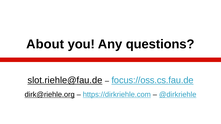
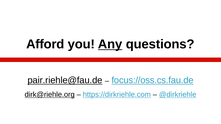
About: About -> Afford (45, 44)
Any underline: none -> present (110, 44)
slot.riehle@fau.de: slot.riehle@fau.de -> pair.riehle@fau.de (65, 80)
